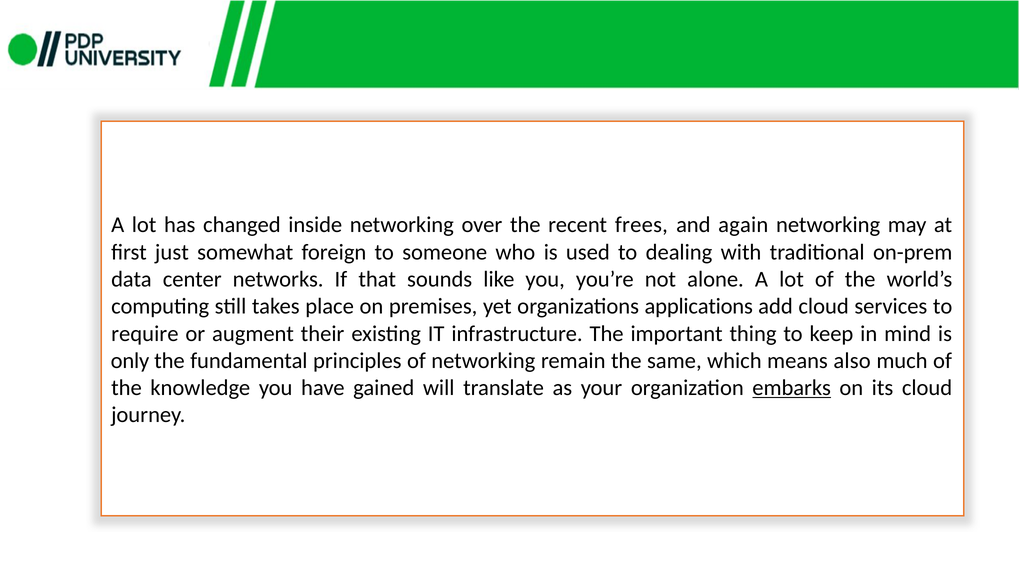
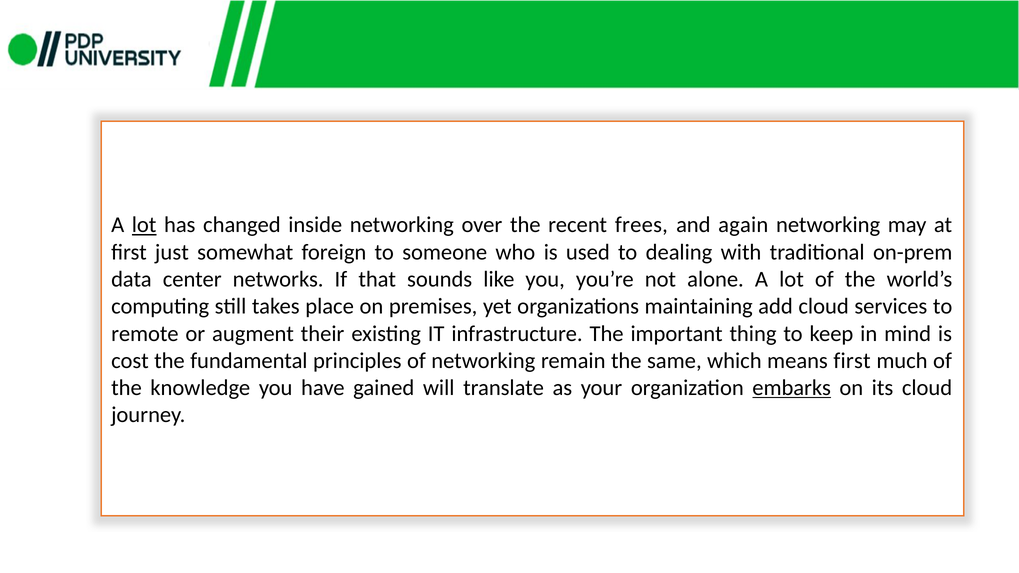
lot underline: none -> present (144, 225)
applications: applications -> maintaining (699, 306)
require: require -> remote (145, 334)
only: only -> cost (130, 361)
means also: also -> first (852, 361)
